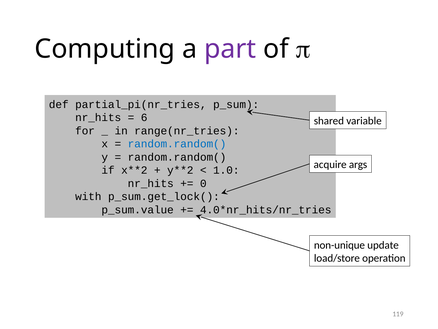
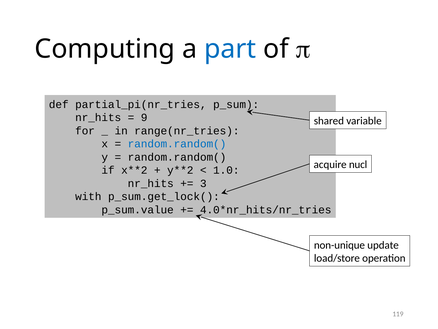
part colour: purple -> blue (230, 49)
6: 6 -> 9 (144, 118)
args: args -> nucl (358, 164)
0: 0 -> 3 (203, 183)
